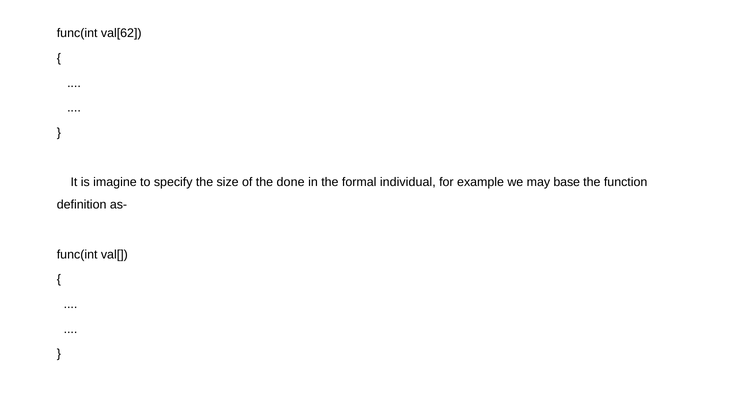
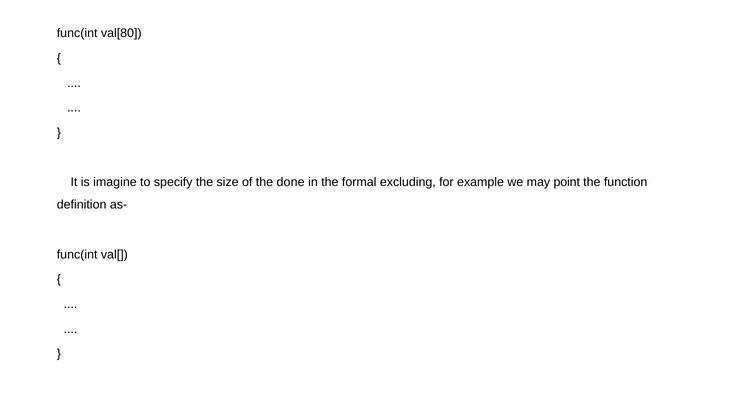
val[62: val[62 -> val[80 (121, 33)
individual: individual -> excluding (408, 182)
base: base -> point (567, 182)
